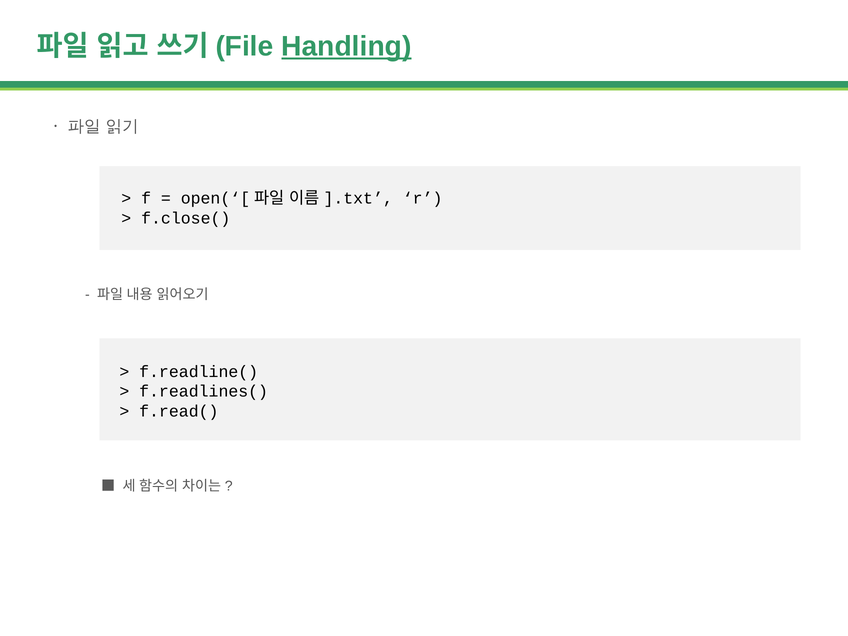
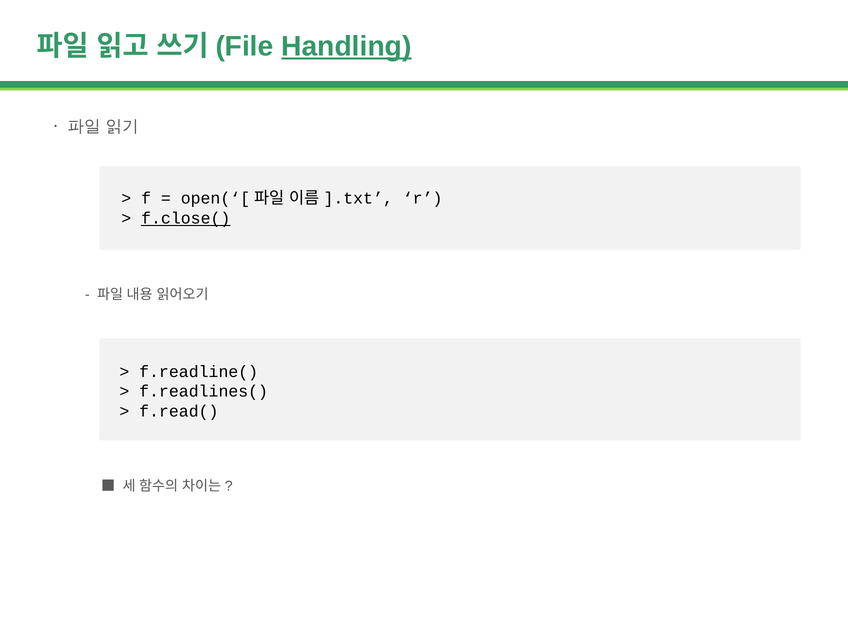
f.close( underline: none -> present (186, 218)
